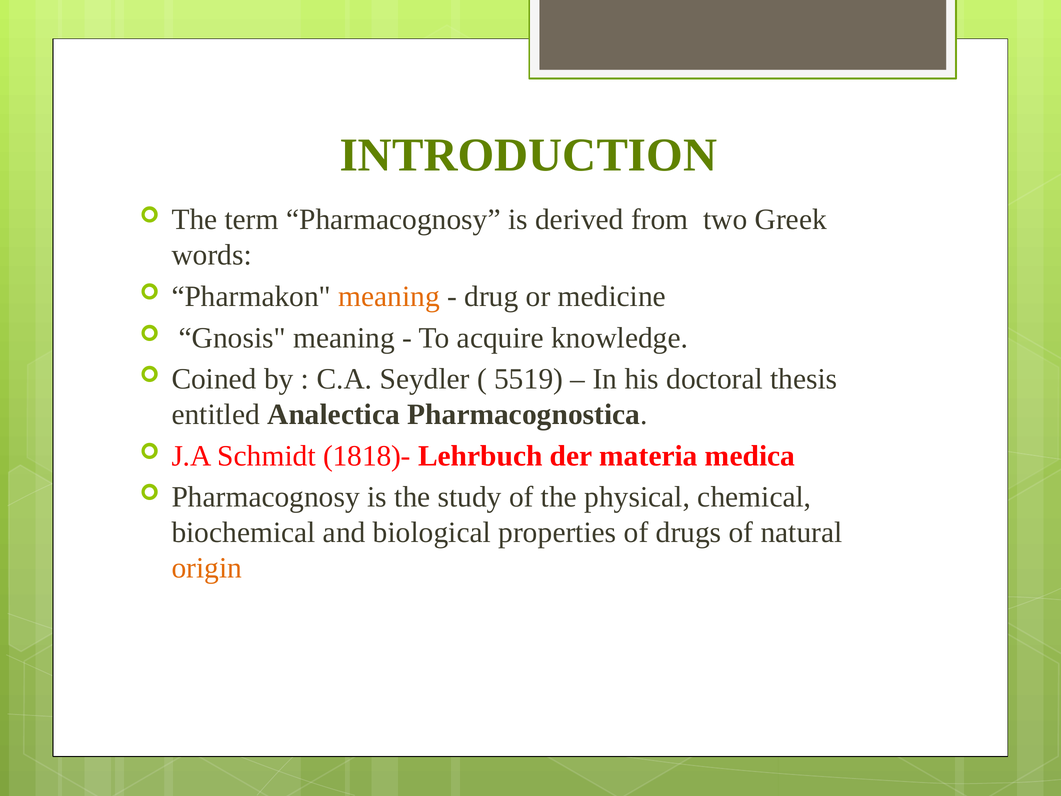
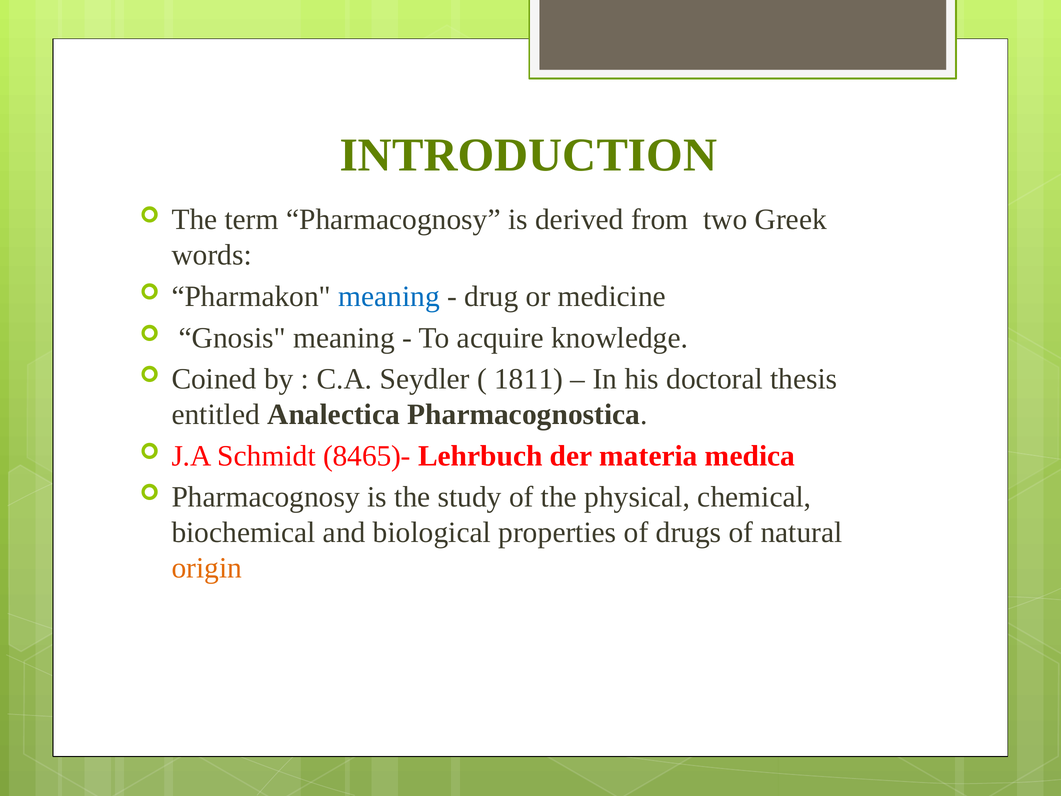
meaning colour: orange -> blue (389, 296)
5519: 5519 -> 1811 (529, 379)
1818)-: 1818)- -> 8465)- (367, 456)
